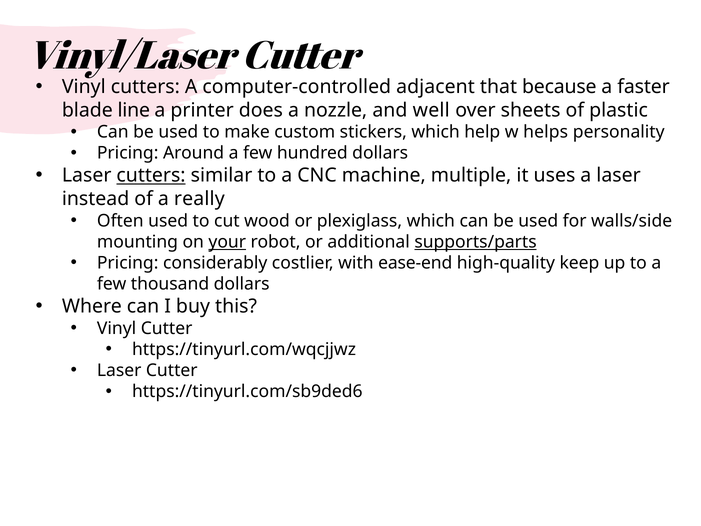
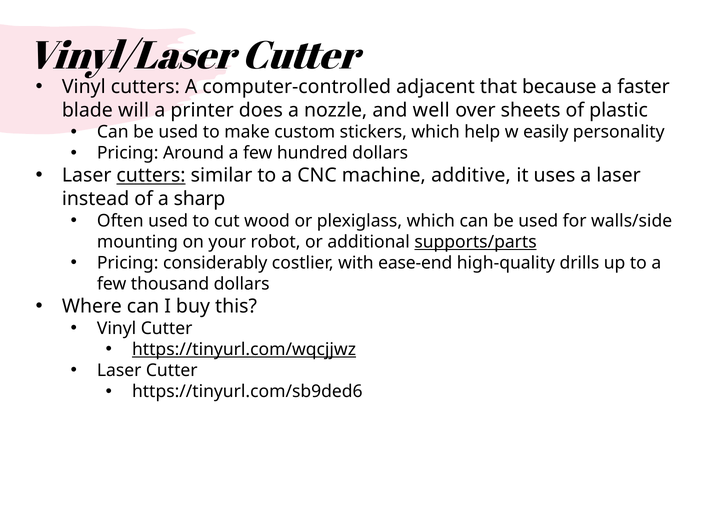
line: line -> will (134, 110)
helps: helps -> easily (546, 132)
multiple: multiple -> additive (471, 175)
really: really -> sharp (200, 199)
your underline: present -> none (227, 242)
keep: keep -> drills (579, 263)
https://tinyurl.com/wqcjjwz underline: none -> present (244, 349)
